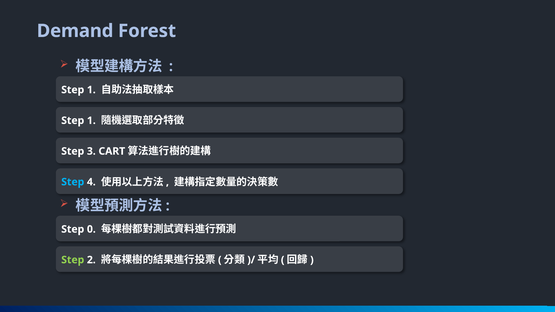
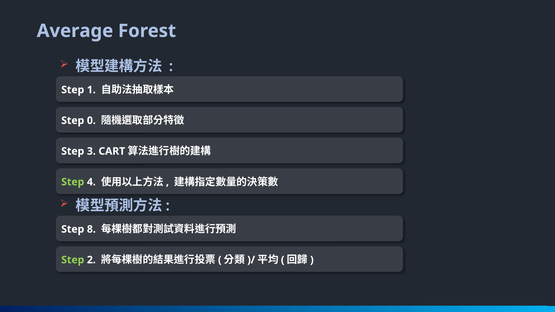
Demand: Demand -> Average (75, 31)
1: 1 -> 0 (91, 121)
Step colour: light blue -> light green (73, 182)
0: 0 -> 8 (91, 229)
